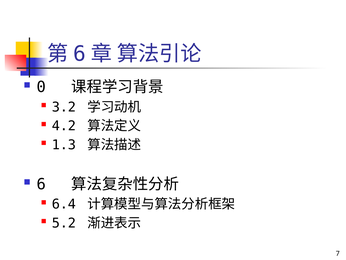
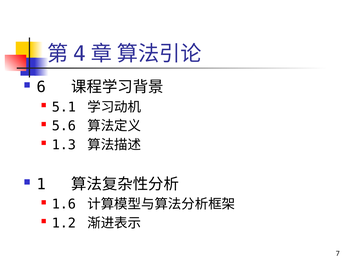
6: 6 -> 4 (80, 54)
0: 0 -> 6 (41, 87)
3.2: 3.2 -> 5.1 (64, 107)
4.2: 4.2 -> 5.6 (64, 126)
6: 6 -> 1 (41, 184)
6.4: 6.4 -> 1.6 (64, 204)
5.2: 5.2 -> 1.2 (64, 223)
